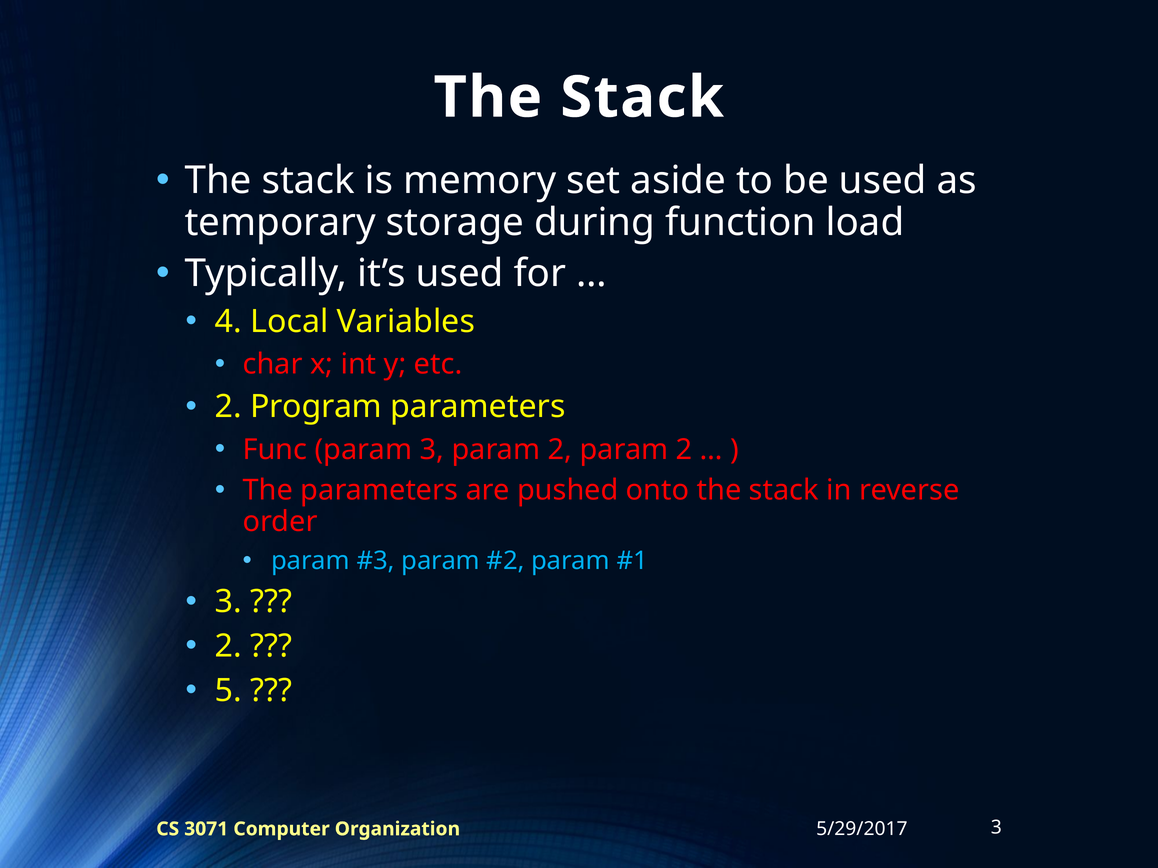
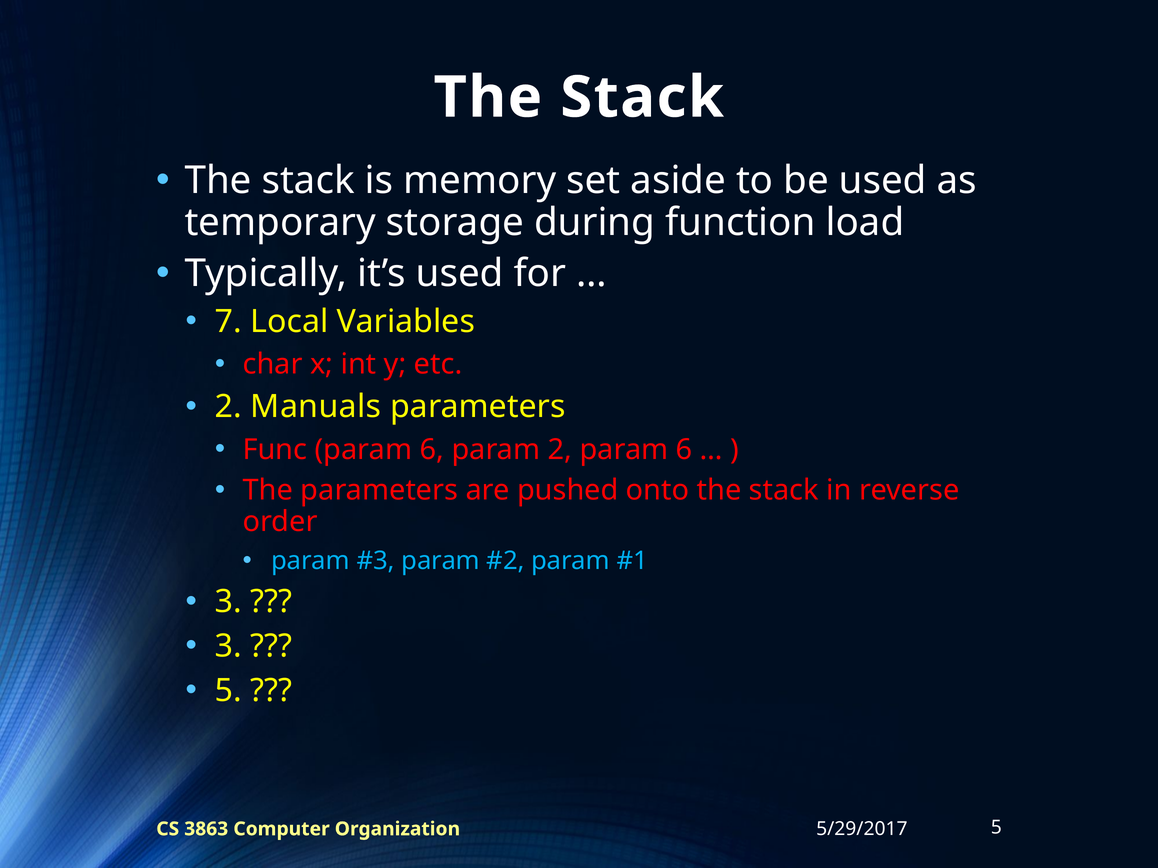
4: 4 -> 7 (228, 322)
Program: Program -> Manuals (316, 407)
Func param 3: 3 -> 6 (432, 450)
2 param 2: 2 -> 6 (684, 450)
2: 2 -> 3 (228, 646)
3071: 3071 -> 3863 (206, 829)
Organization 3: 3 -> 5 (996, 828)
